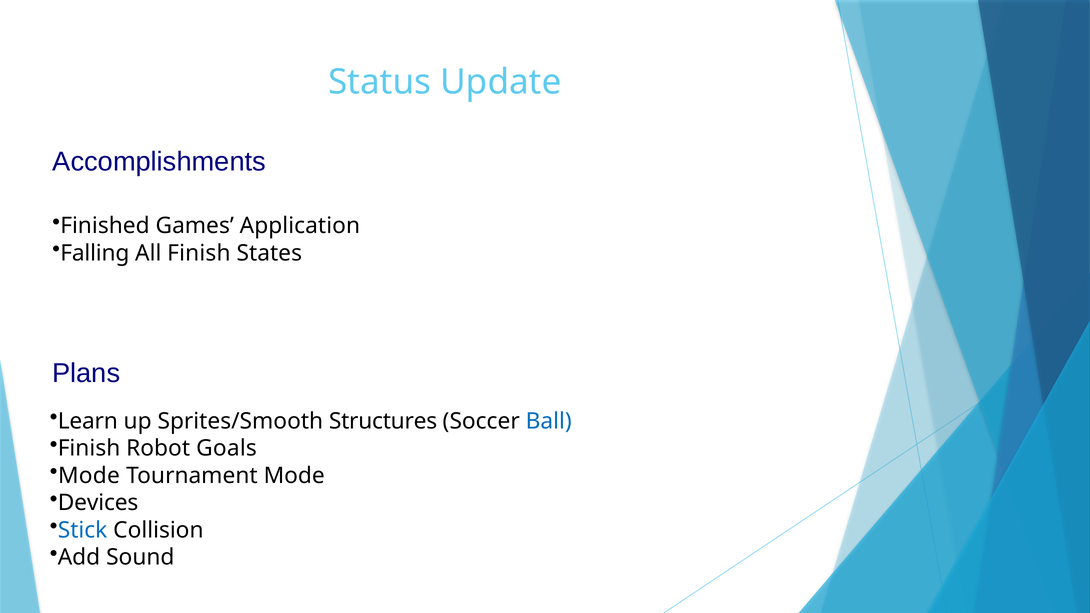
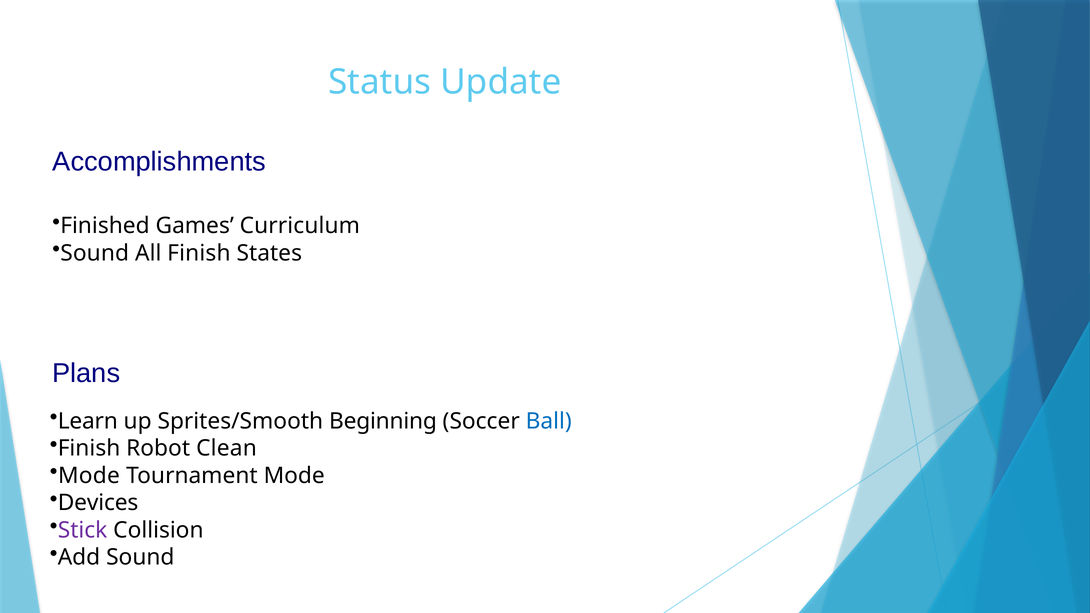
Application: Application -> Curriculum (300, 226)
Falling: Falling -> Sound (95, 253)
Structures: Structures -> Beginning (383, 421)
Goals: Goals -> Clean (227, 448)
Stick colour: blue -> purple (83, 530)
